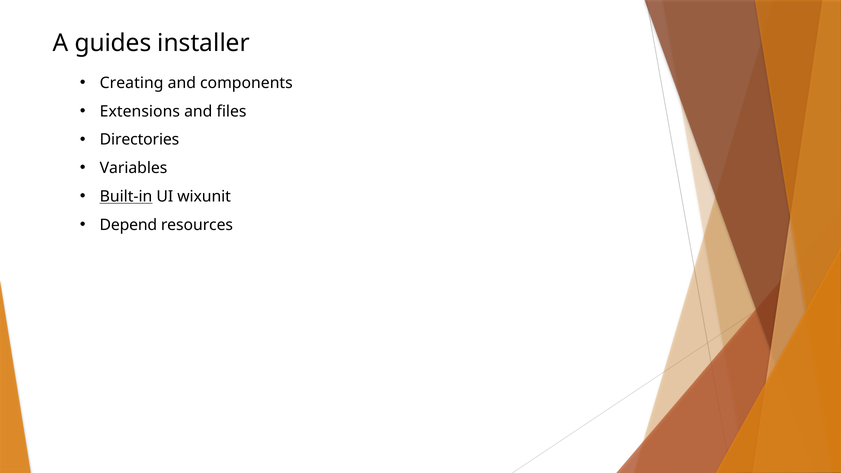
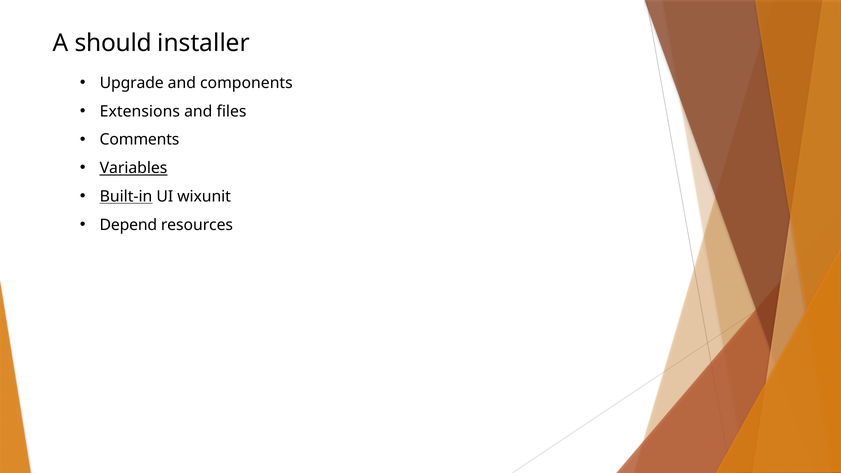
guides: guides -> should (113, 43)
Creating: Creating -> Upgrade (132, 83)
Directories: Directories -> Comments (140, 140)
Variables underline: none -> present (134, 168)
